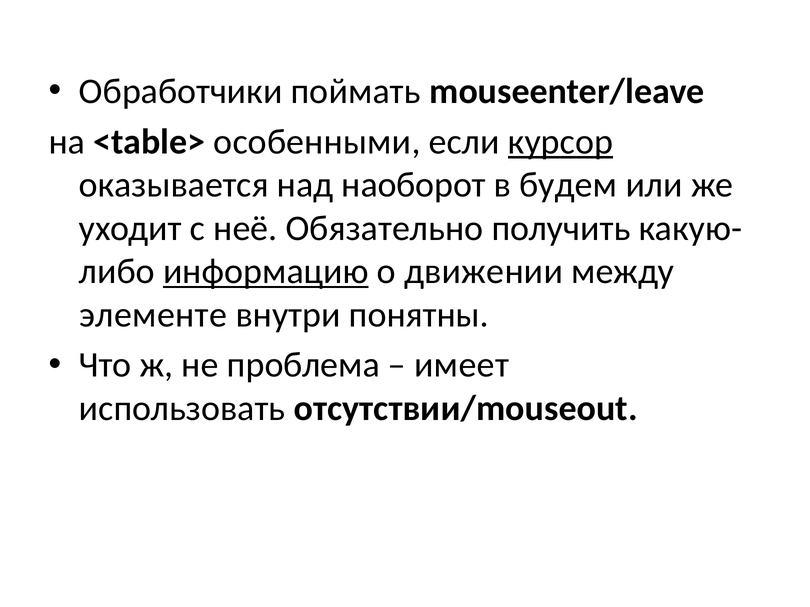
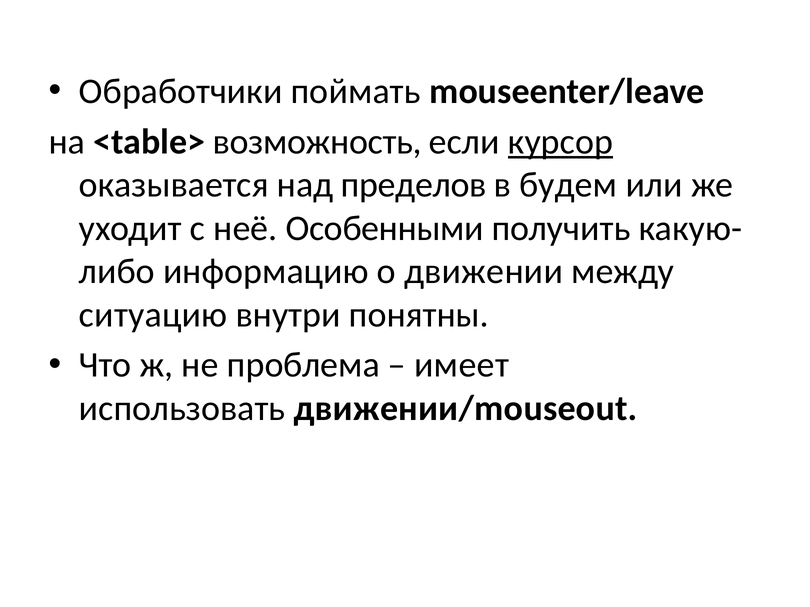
особенными: особенными -> возможность (317, 142)
наоборот: наоборот -> пределов (414, 185)
Обязательно: Обязательно -> Особенными (385, 228)
информацию underline: present -> none (266, 272)
элементе: элементе -> ситуацию (153, 315)
отсутствии/mouseout: отсутствии/mouseout -> движении/mouseout (466, 409)
